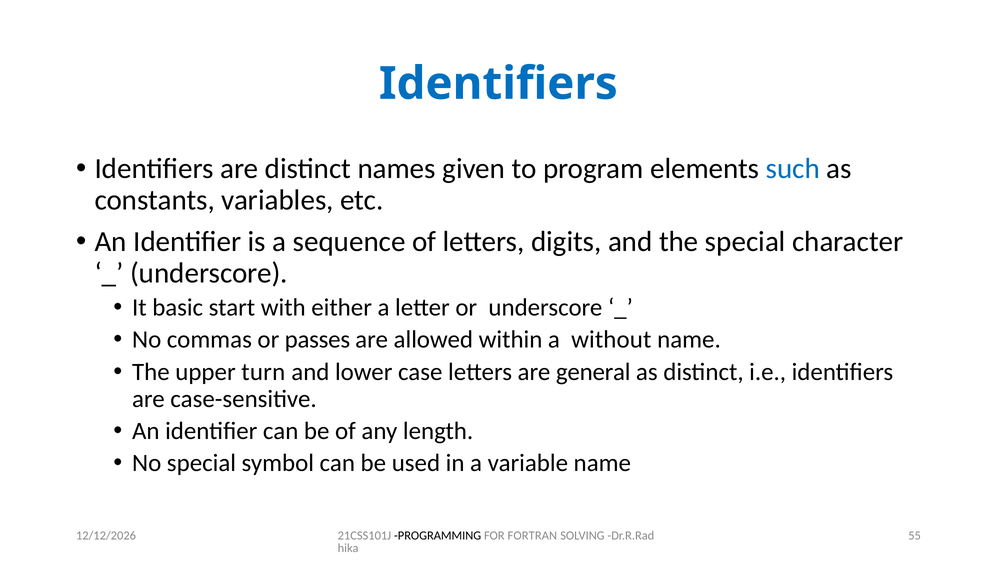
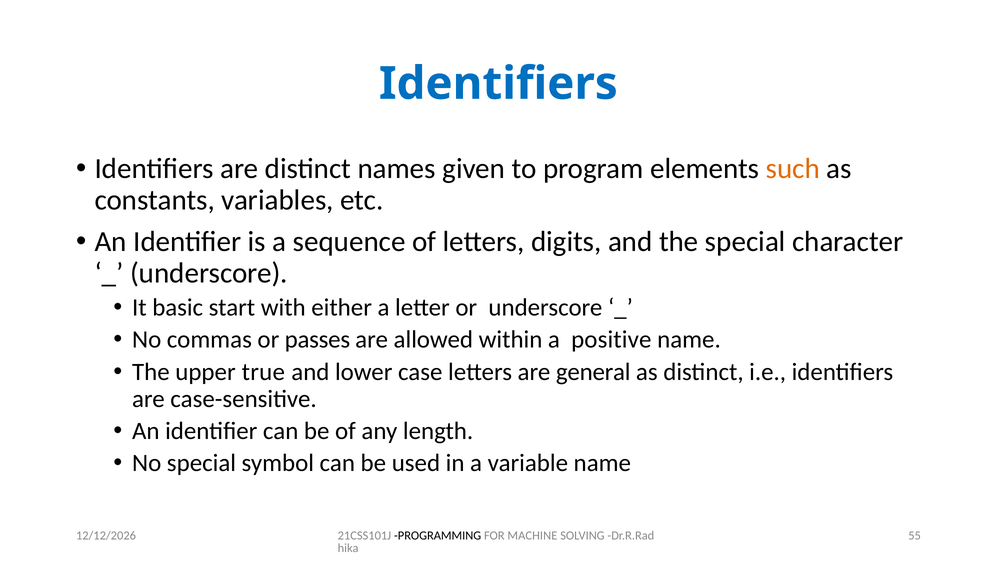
such colour: blue -> orange (793, 169)
without: without -> positive (611, 340)
turn: turn -> true (263, 372)
FORTRAN: FORTRAN -> MACHINE (532, 535)
